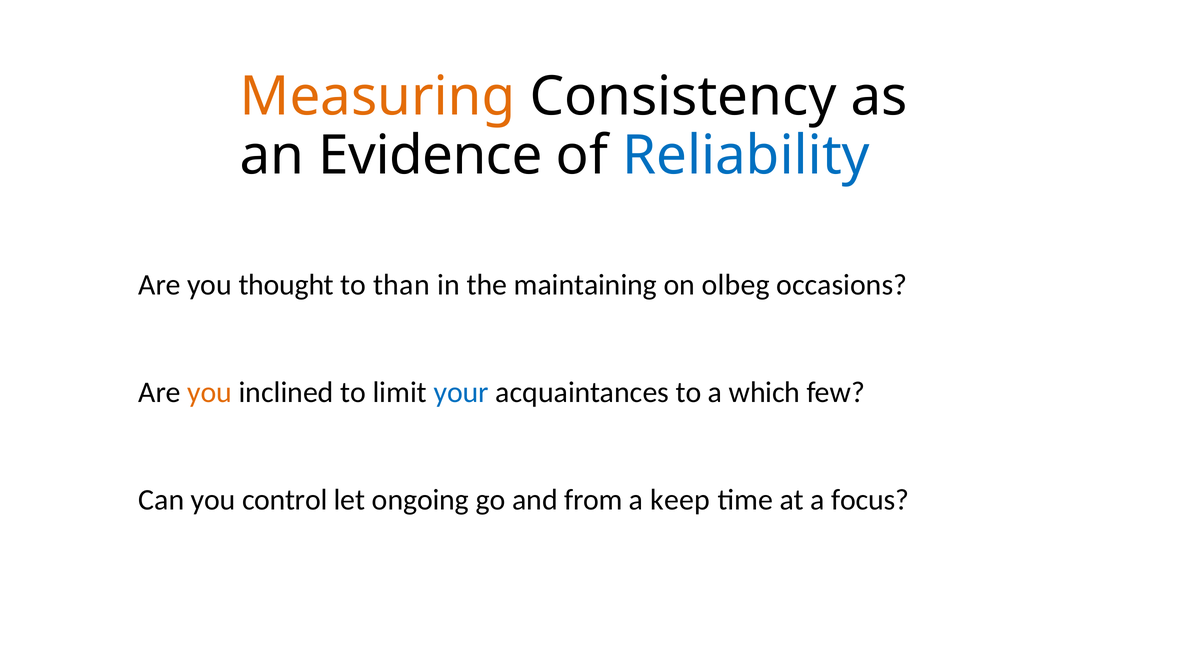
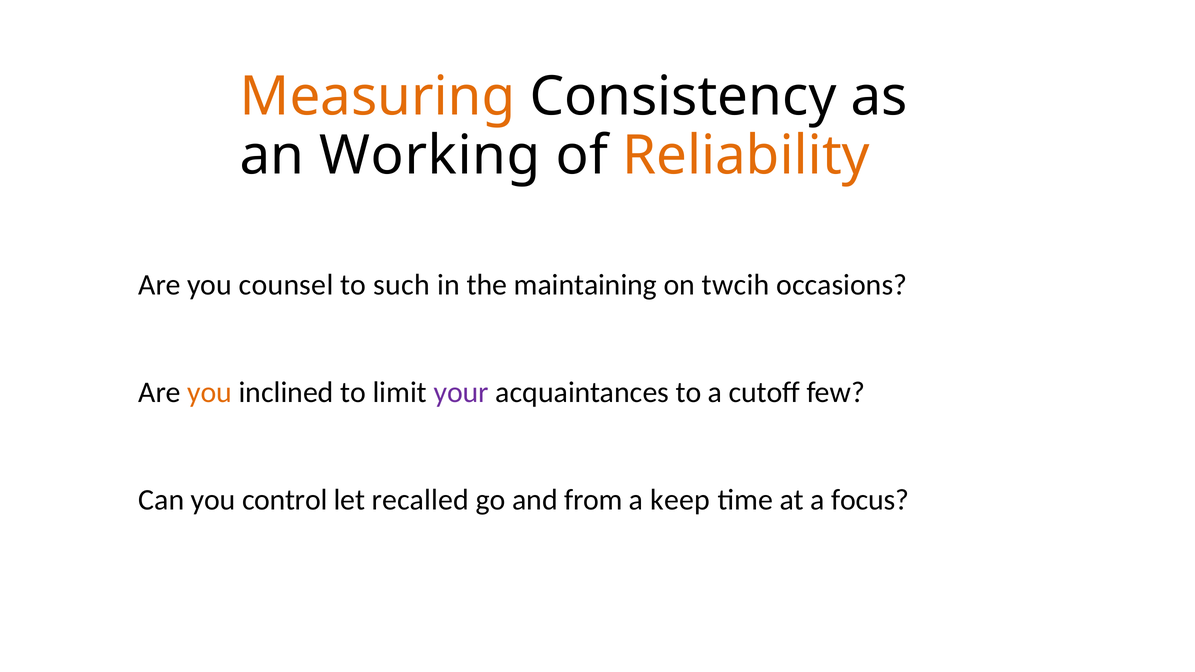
Evidence: Evidence -> Working (430, 156)
Reliability colour: blue -> orange (746, 156)
thought: thought -> counsel (286, 285)
than: than -> such (401, 285)
olbeg: olbeg -> twcih (736, 285)
your colour: blue -> purple (461, 392)
which: which -> cutoff (765, 392)
ongoing: ongoing -> recalled (420, 500)
